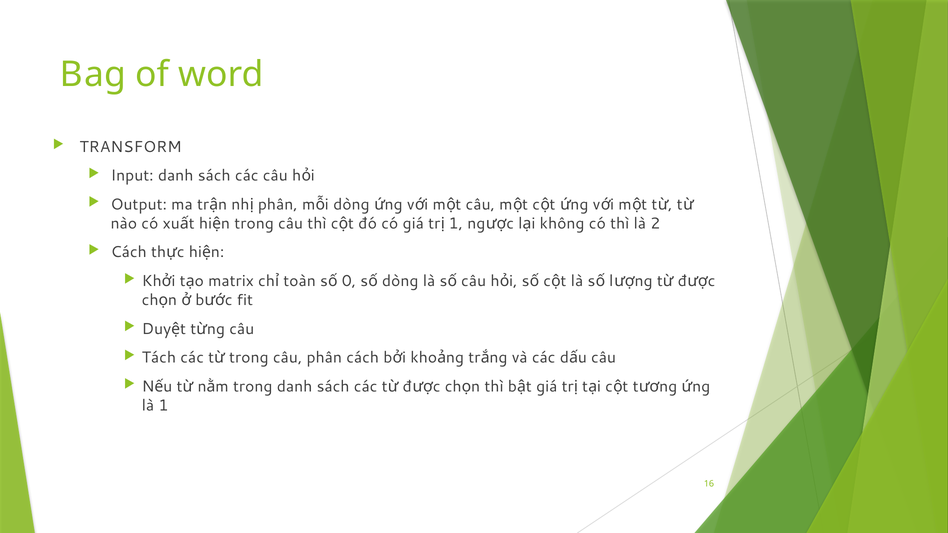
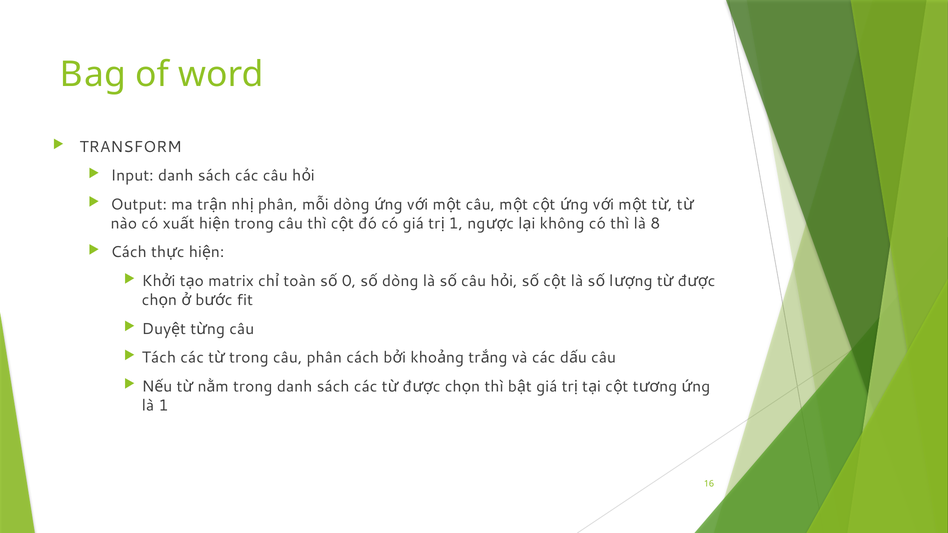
2: 2 -> 8 (655, 224)
